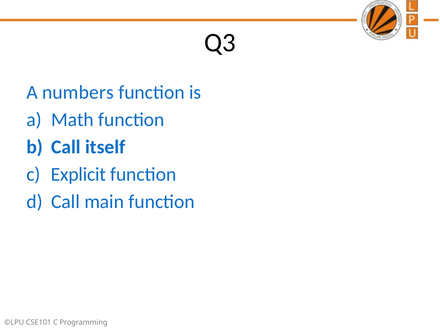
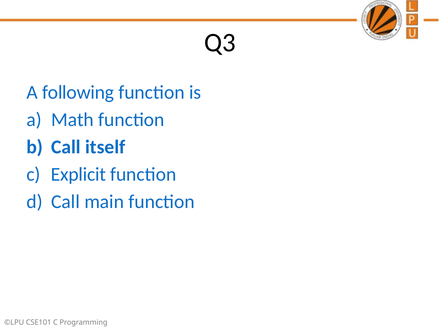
numbers: numbers -> following (78, 92)
